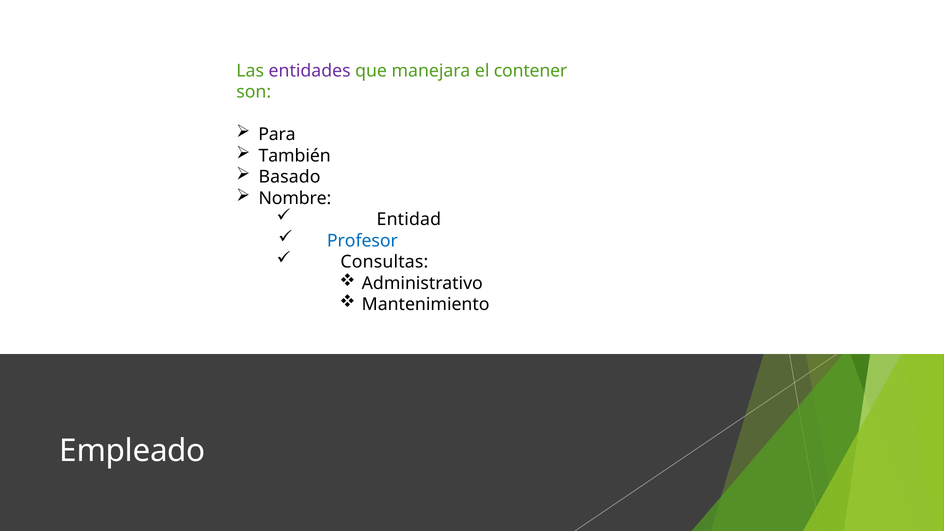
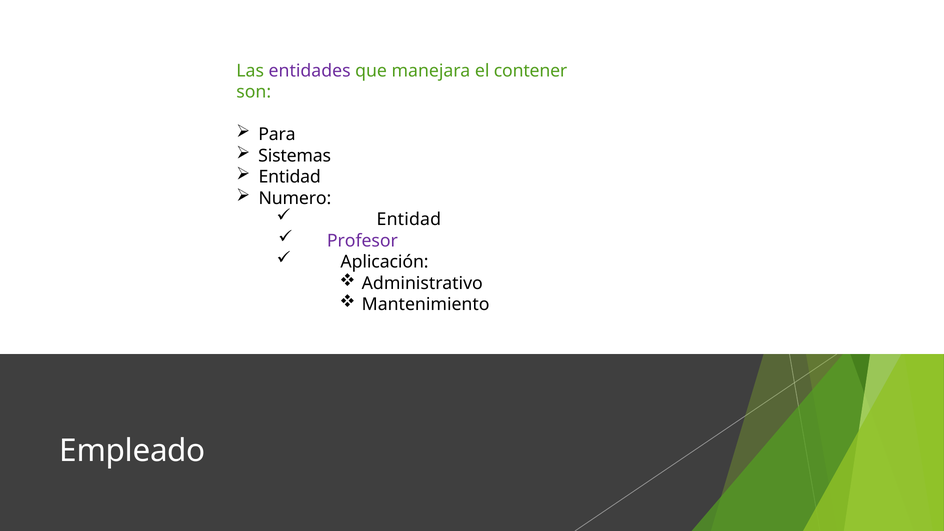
También: También -> Sistemas (295, 156)
Basado: Basado -> Entidad (290, 177)
Nombre: Nombre -> Numero (295, 198)
Profesor colour: blue -> purple (362, 241)
Consultas: Consultas -> Aplicación (385, 262)
